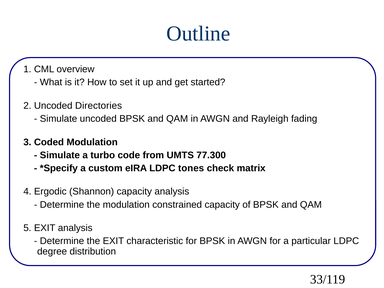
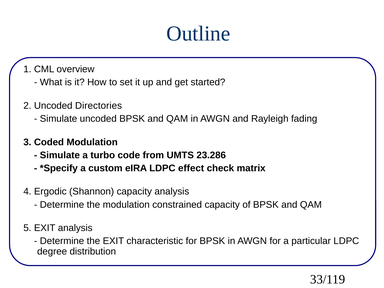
77.300: 77.300 -> 23.286 (211, 155)
tones: tones -> effect (191, 168)
